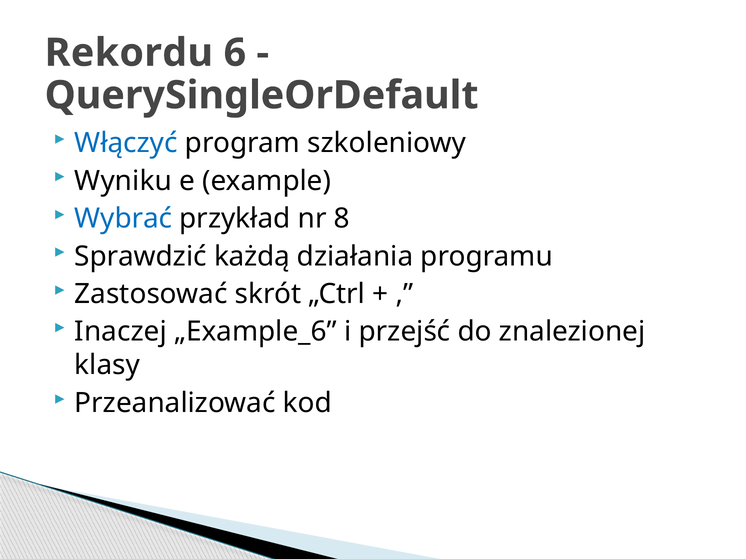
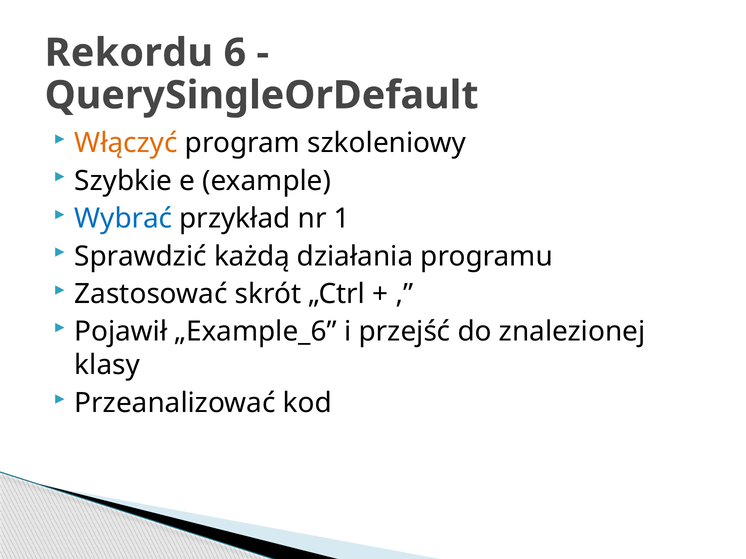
Włączyć colour: blue -> orange (126, 143)
Wyniku: Wyniku -> Szybkie (123, 181)
8: 8 -> 1 (342, 219)
Inaczej: Inaczej -> Pojawił (121, 332)
